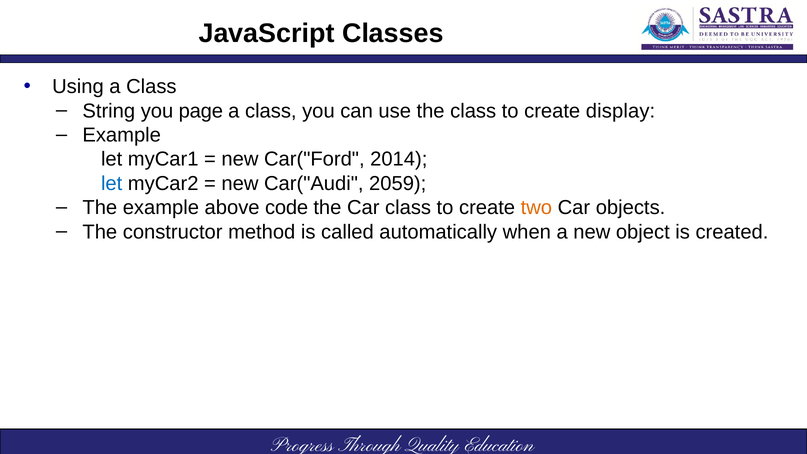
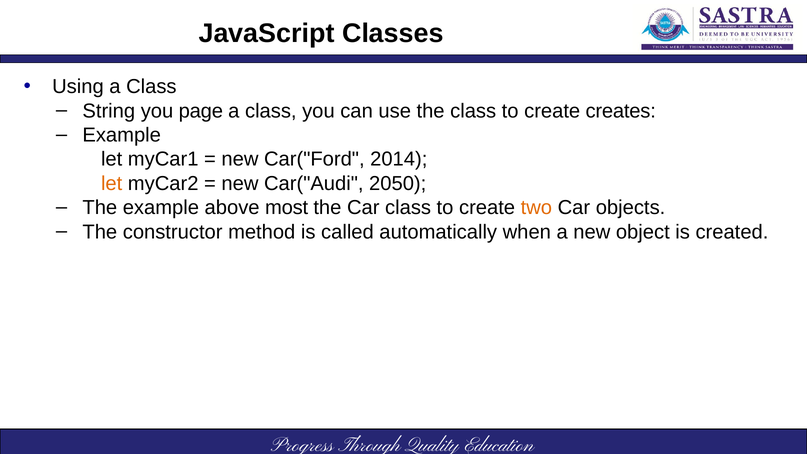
display: display -> creates (621, 111)
let colour: blue -> orange (112, 183)
2059: 2059 -> 2050 (398, 183)
code: code -> most (287, 208)
